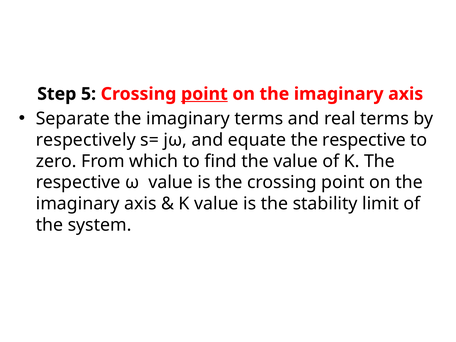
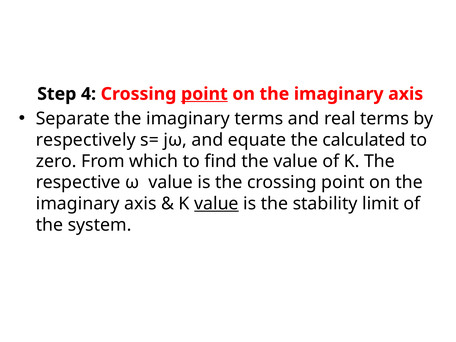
5: 5 -> 4 (89, 94)
equate the respective: respective -> calculated (364, 140)
value underline: none -> present (216, 204)
